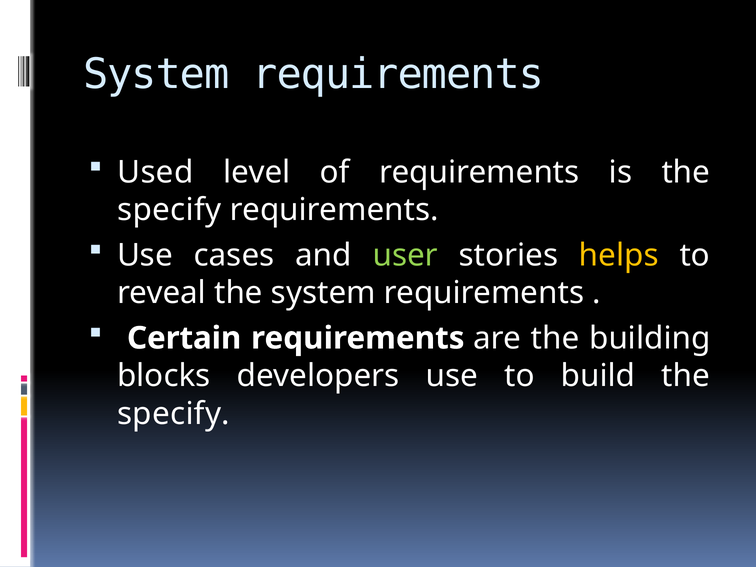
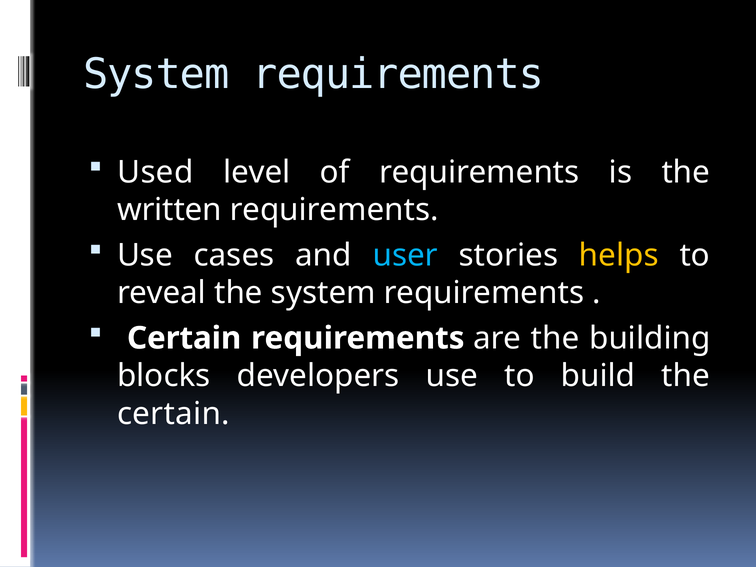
specify: specify -> written (169, 210)
user colour: light green -> light blue (405, 255)
specify: specify -> certain (173, 414)
